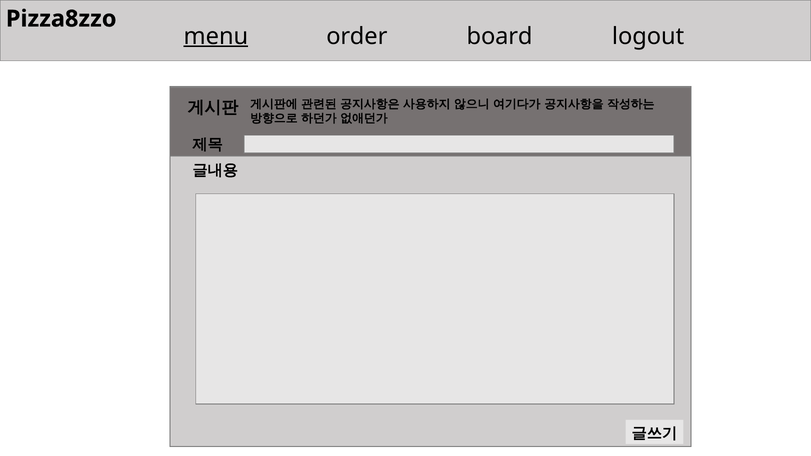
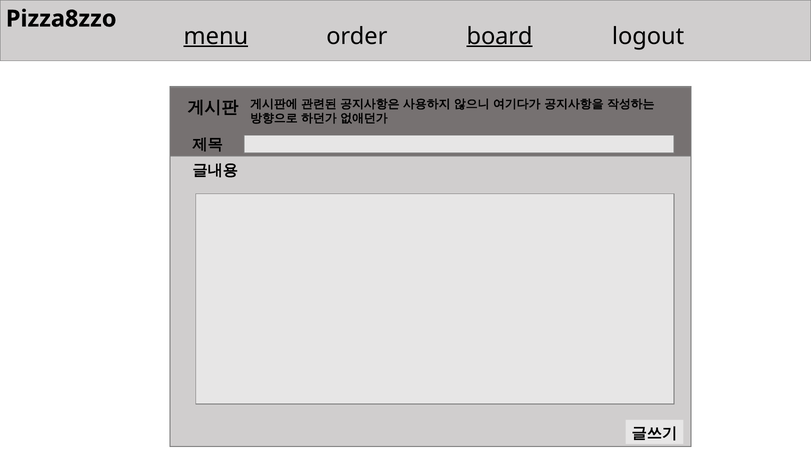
board underline: none -> present (500, 36)
